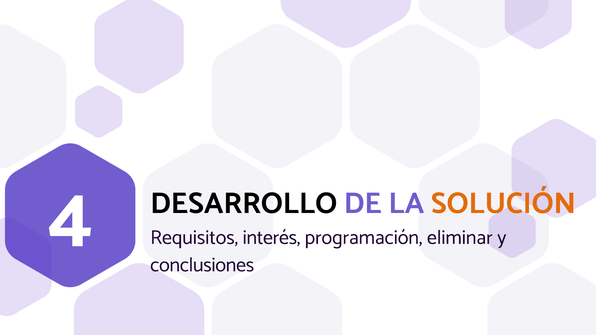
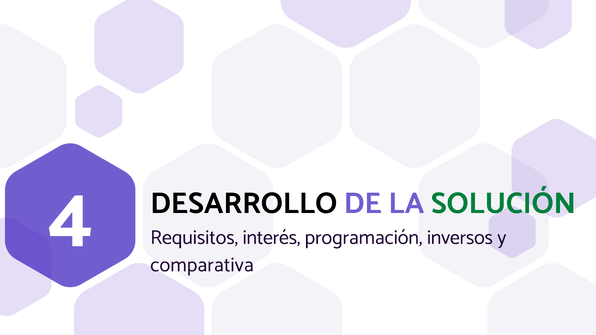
SOLUCIÓN colour: orange -> green (503, 203)
eliminar: eliminar -> inversos (460, 238)
conclusiones: conclusiones -> comparativa (202, 265)
